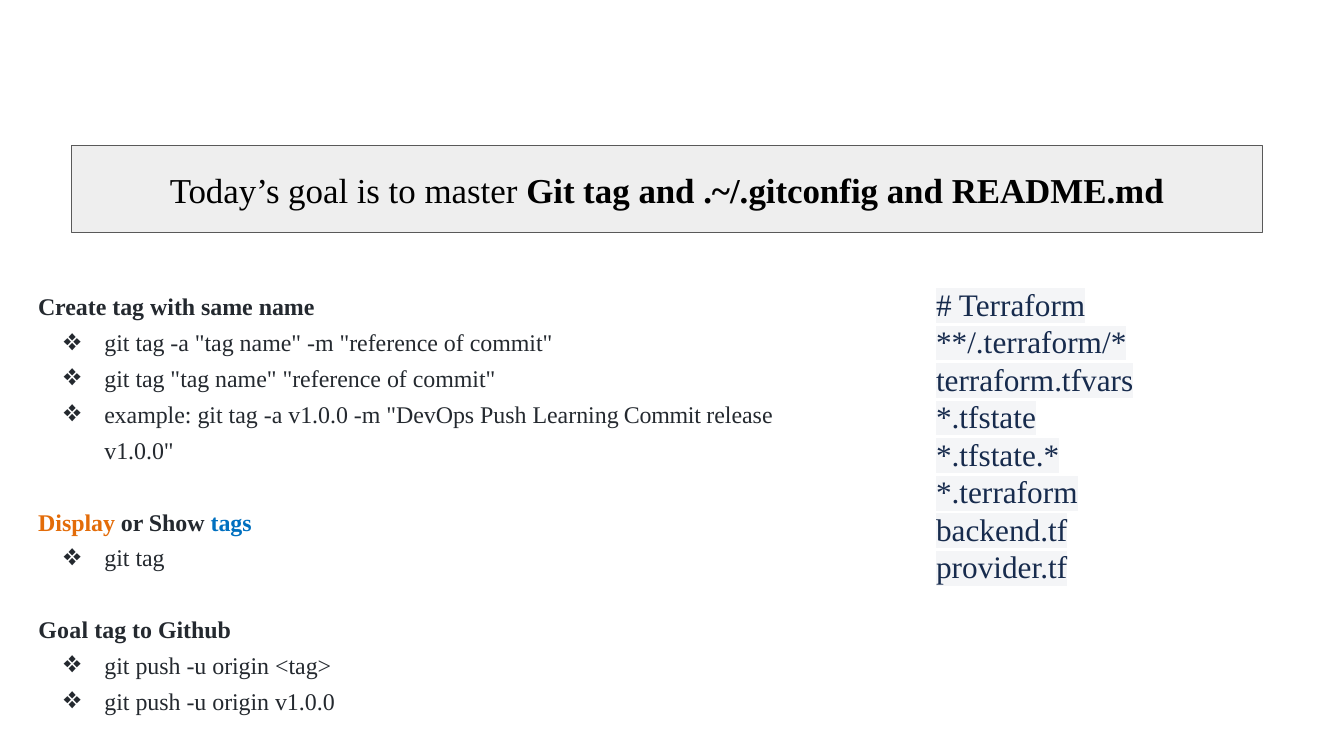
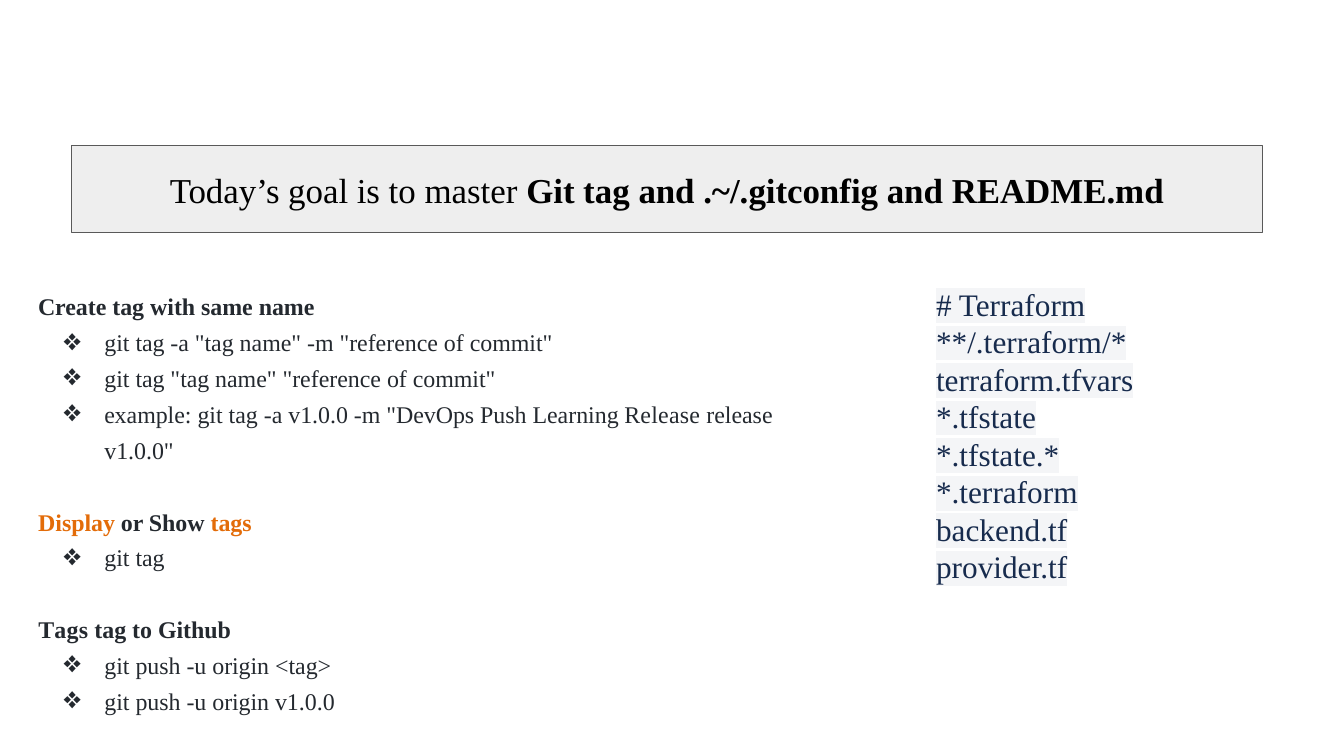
Learning Commit: Commit -> Release (662, 415)
tags colour: blue -> orange (231, 523)
Goal: Goal -> Tags (63, 631)
